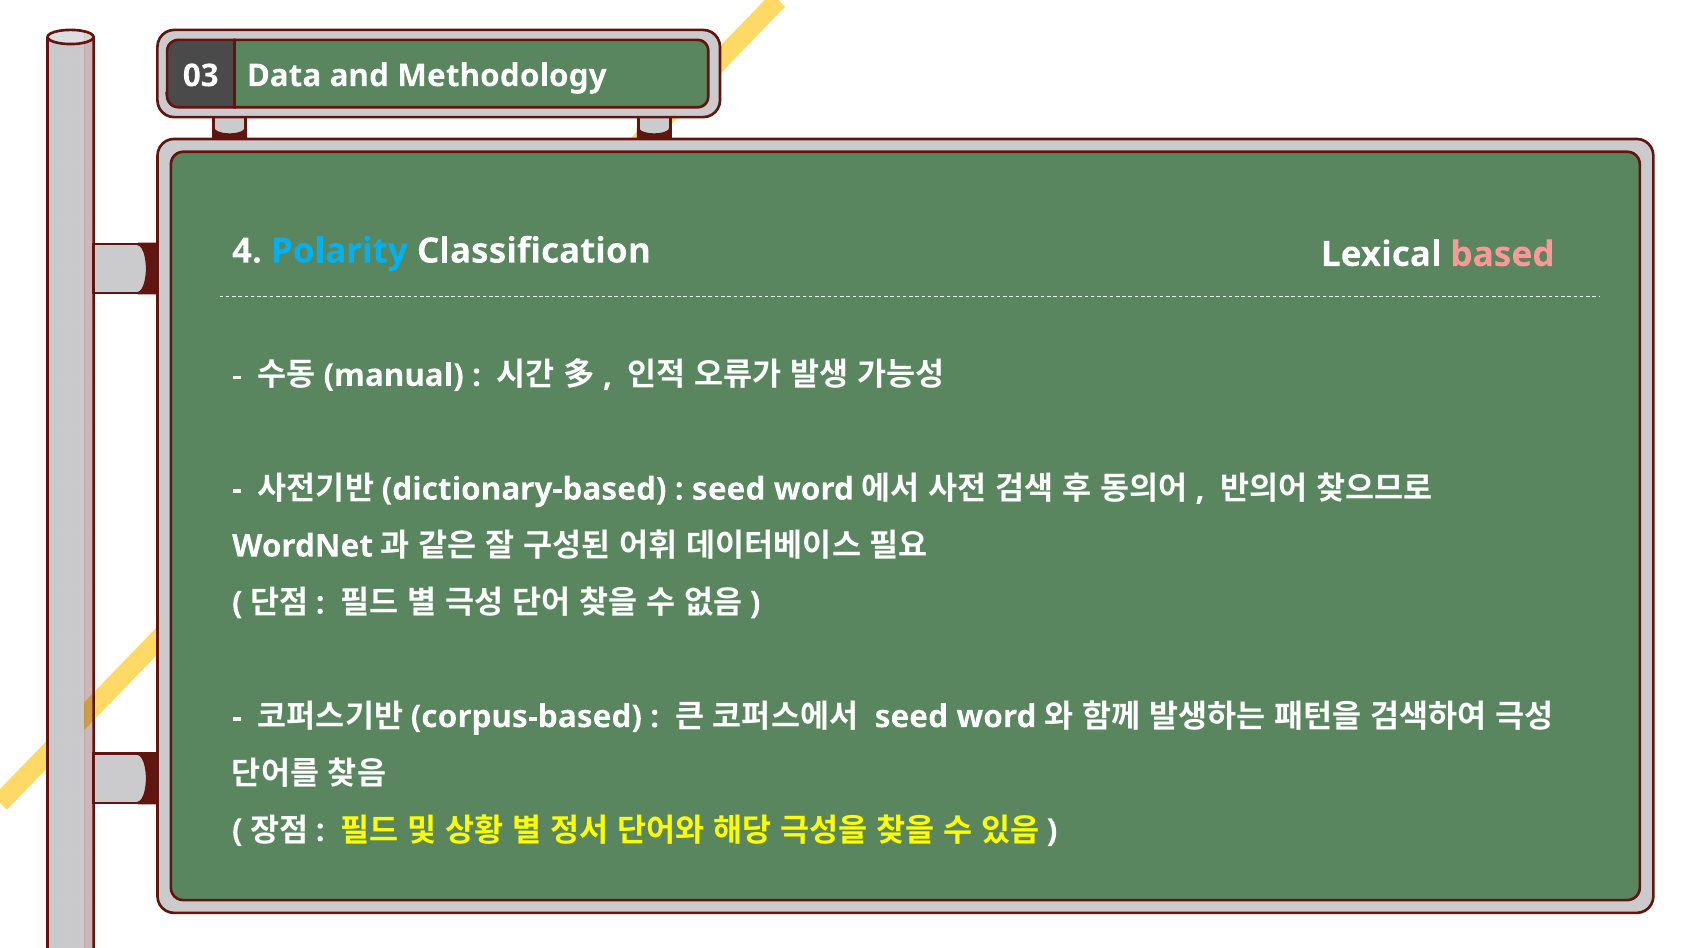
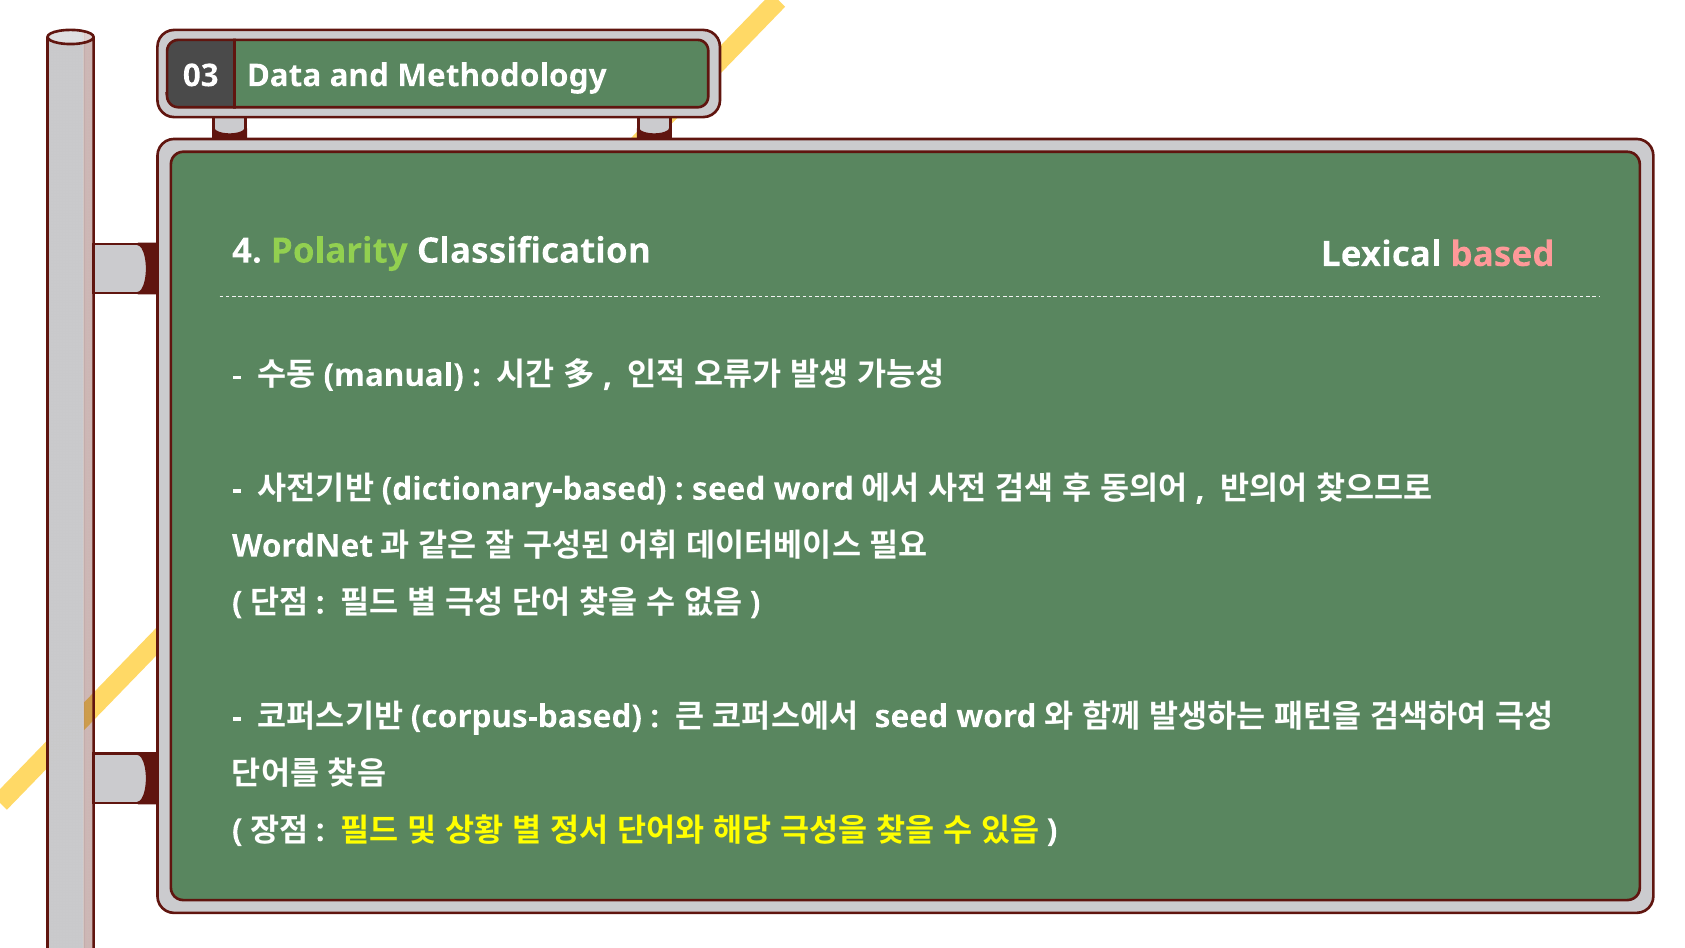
Polarity colour: light blue -> light green (339, 251)
